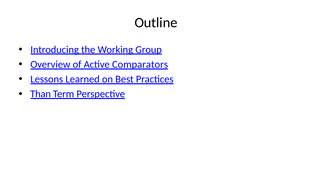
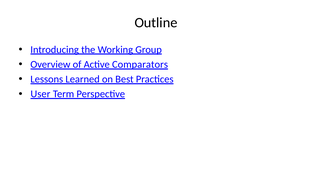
Than: Than -> User (40, 94)
